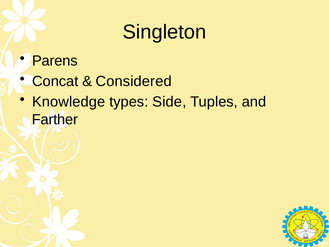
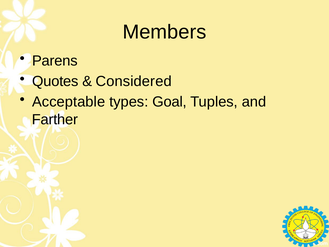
Singleton: Singleton -> Members (164, 32)
Concat: Concat -> Quotes (55, 81)
Knowledge: Knowledge -> Acceptable (69, 102)
Side: Side -> Goal (170, 102)
